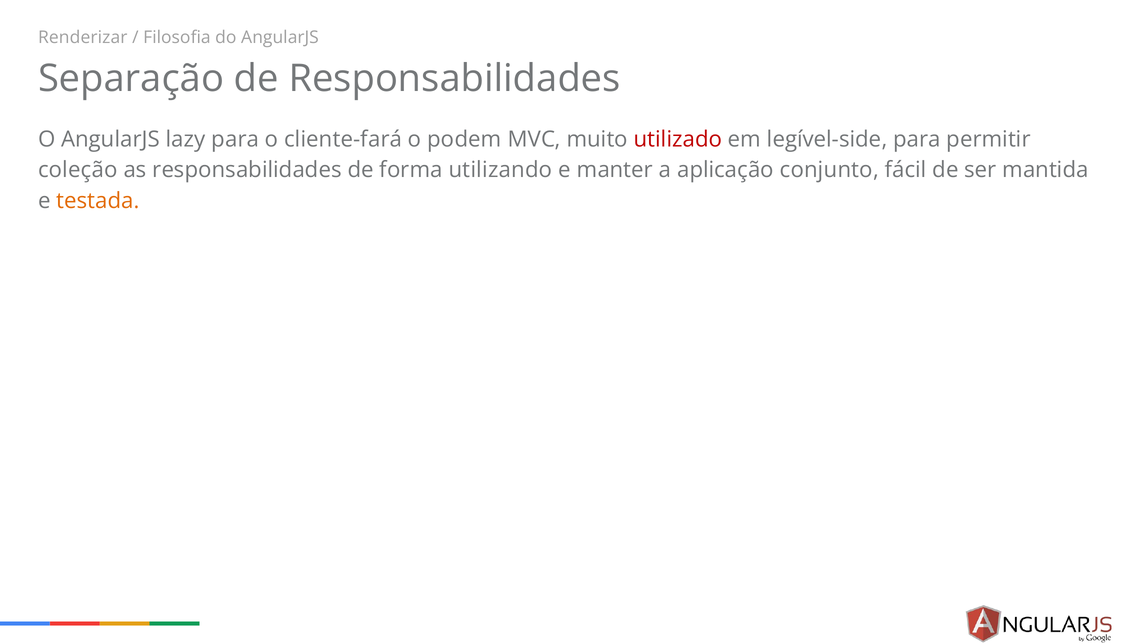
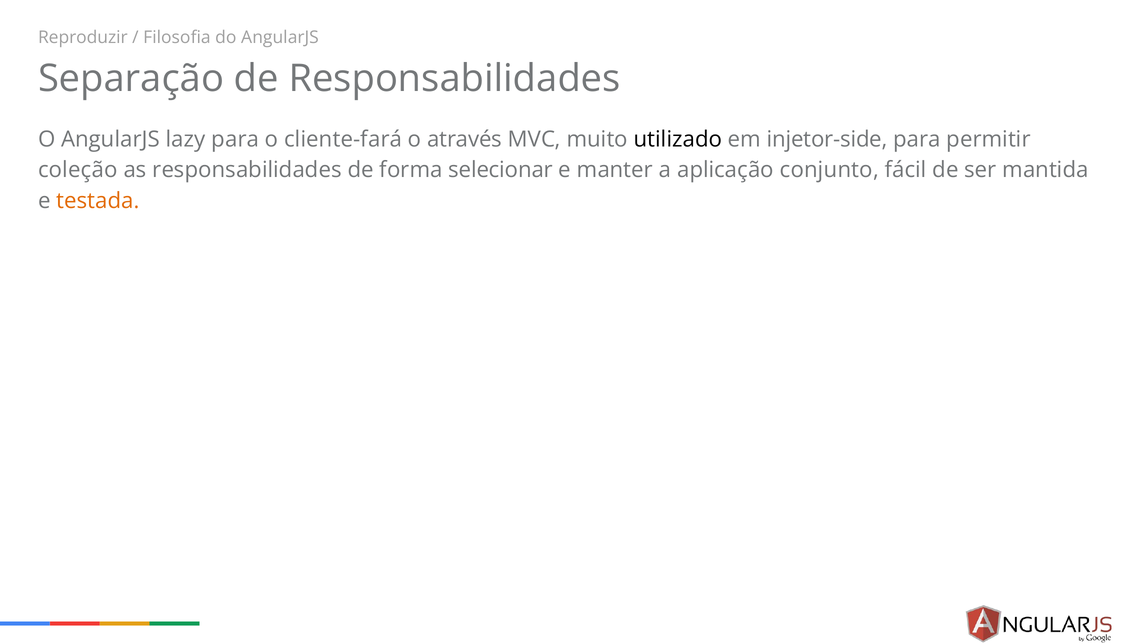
Renderizar: Renderizar -> Reproduzir (83, 37)
podem: podem -> através (465, 139)
utilizado colour: red -> black (678, 139)
legível-side: legível-side -> injetor-side (827, 139)
utilizando: utilizando -> selecionar (501, 170)
